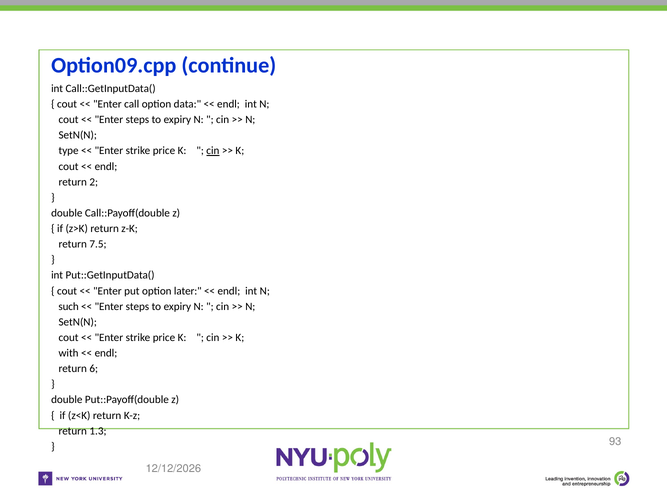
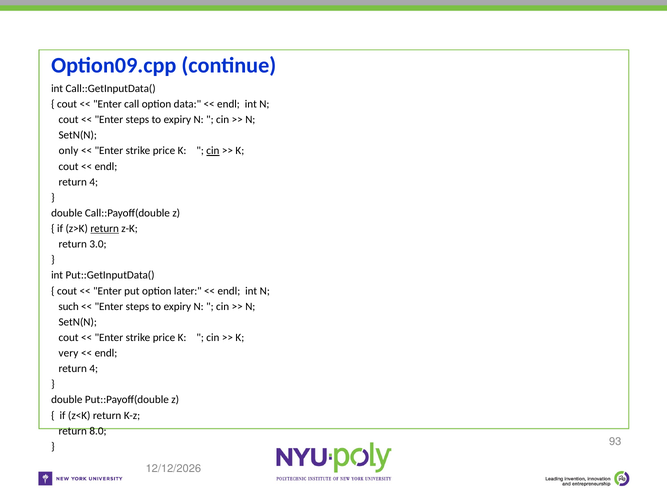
type: type -> only (68, 151)
2: 2 -> 4 (94, 182)
return underline: none -> present (105, 229)
7.5: 7.5 -> 3.0 (98, 244)
with: with -> very (68, 353)
6: 6 -> 4 (94, 369)
1.3: 1.3 -> 8.0 (98, 431)
